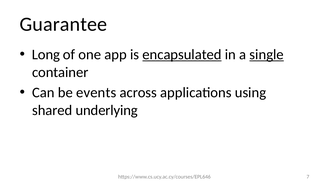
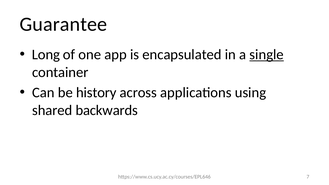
encapsulated underline: present -> none (182, 55)
events: events -> history (96, 93)
underlying: underlying -> backwards (107, 110)
